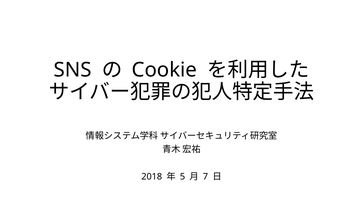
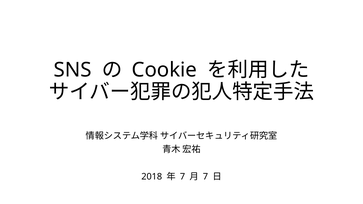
5: 5 -> 7 (182, 177)
